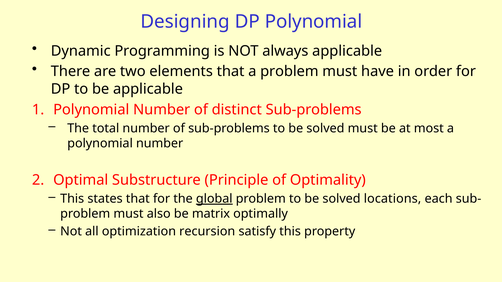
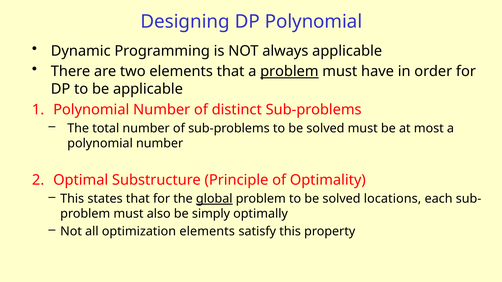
problem underline: none -> present (289, 72)
matrix: matrix -> simply (211, 214)
optimization recursion: recursion -> elements (207, 232)
